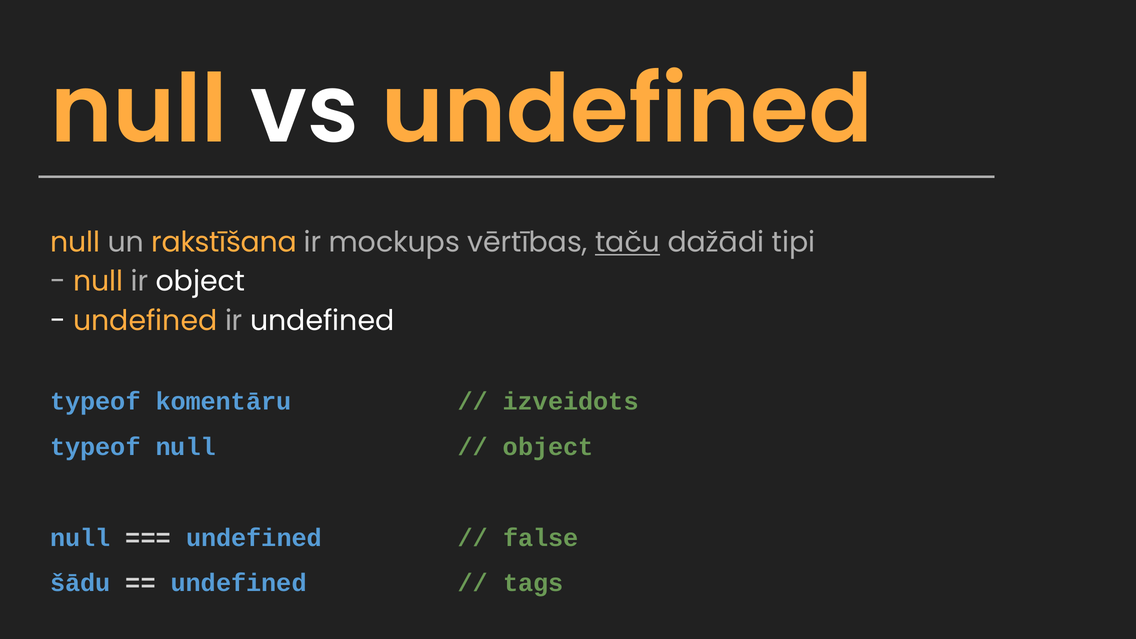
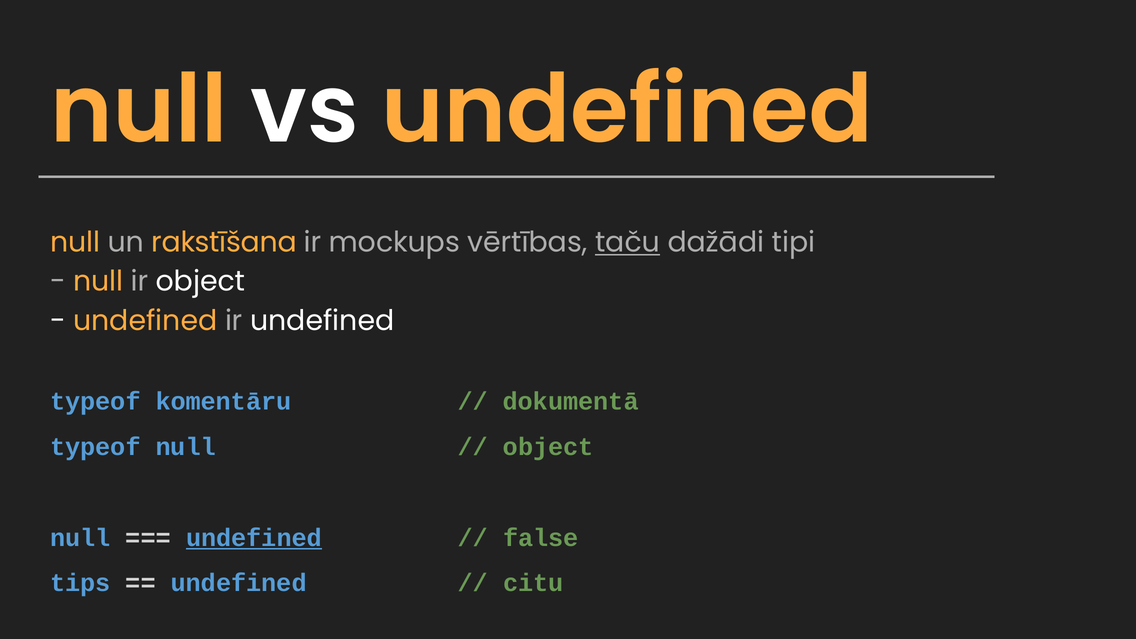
izveidots: izveidots -> dokumentā (571, 402)
undefined underline: none -> present (254, 538)
šādu: šādu -> tips (80, 583)
tags: tags -> citu (533, 583)
